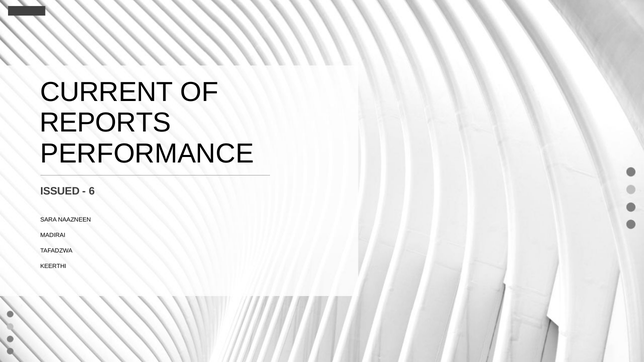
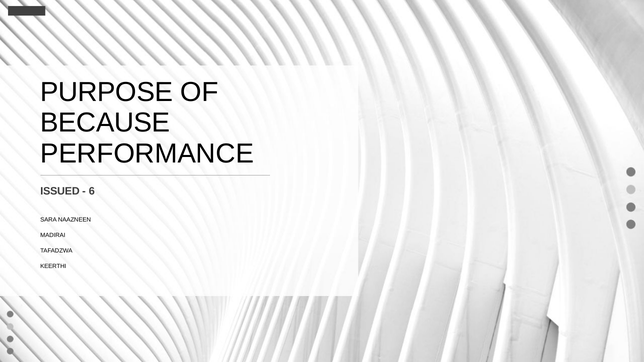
CURRENT: CURRENT -> PURPOSE (107, 92)
REPORTS: REPORTS -> BECAUSE (105, 123)
